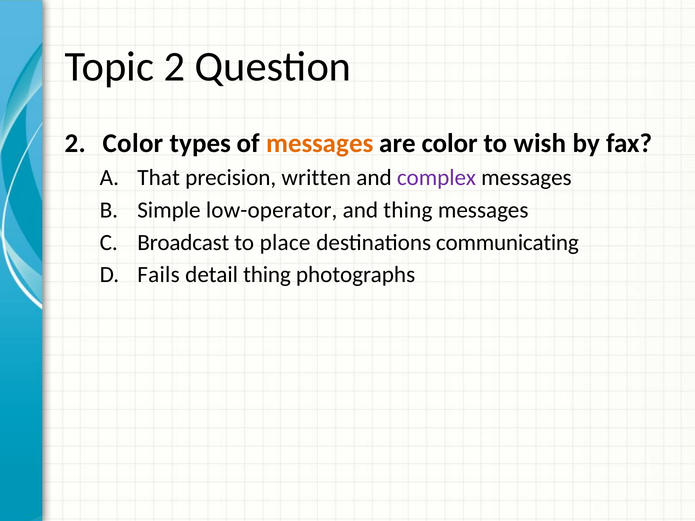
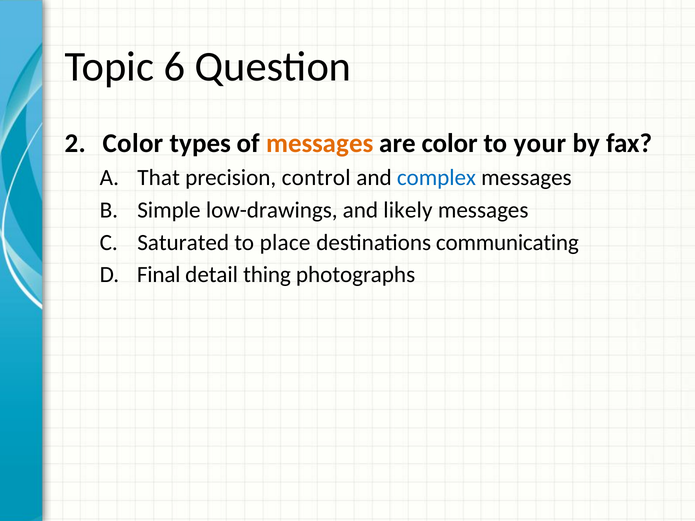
Topic 2: 2 -> 6 (174, 67)
wish: wish -> your (540, 143)
written: written -> control (316, 178)
complex colour: purple -> blue (436, 178)
low-operator: low-operator -> low-drawings (272, 210)
and thing: thing -> likely (408, 210)
Broadcast: Broadcast -> Saturated (183, 243)
Fails: Fails -> Final (159, 275)
